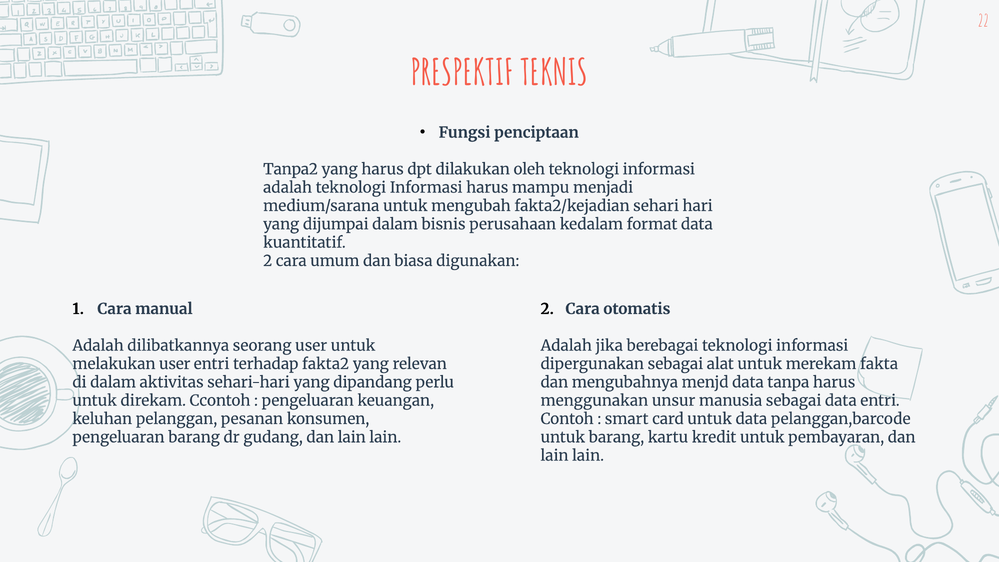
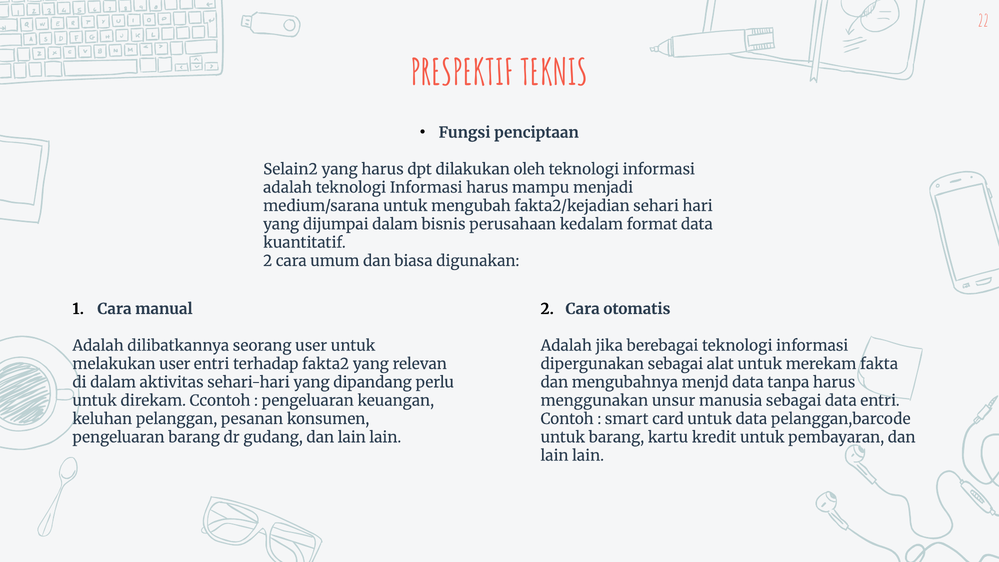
Tanpa2: Tanpa2 -> Selain2 (290, 169)
